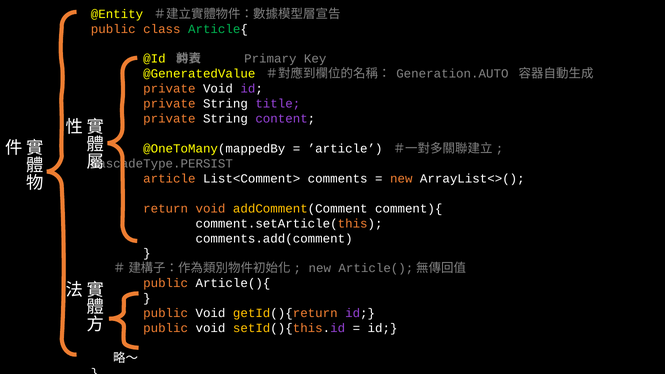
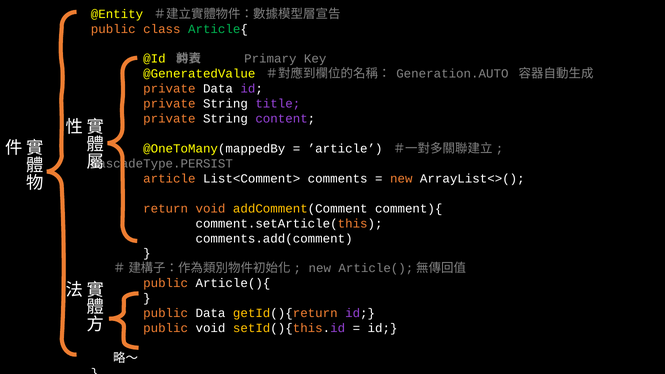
private Void: Void -> Data (218, 89)
Void: Void -> Data (210, 313)
